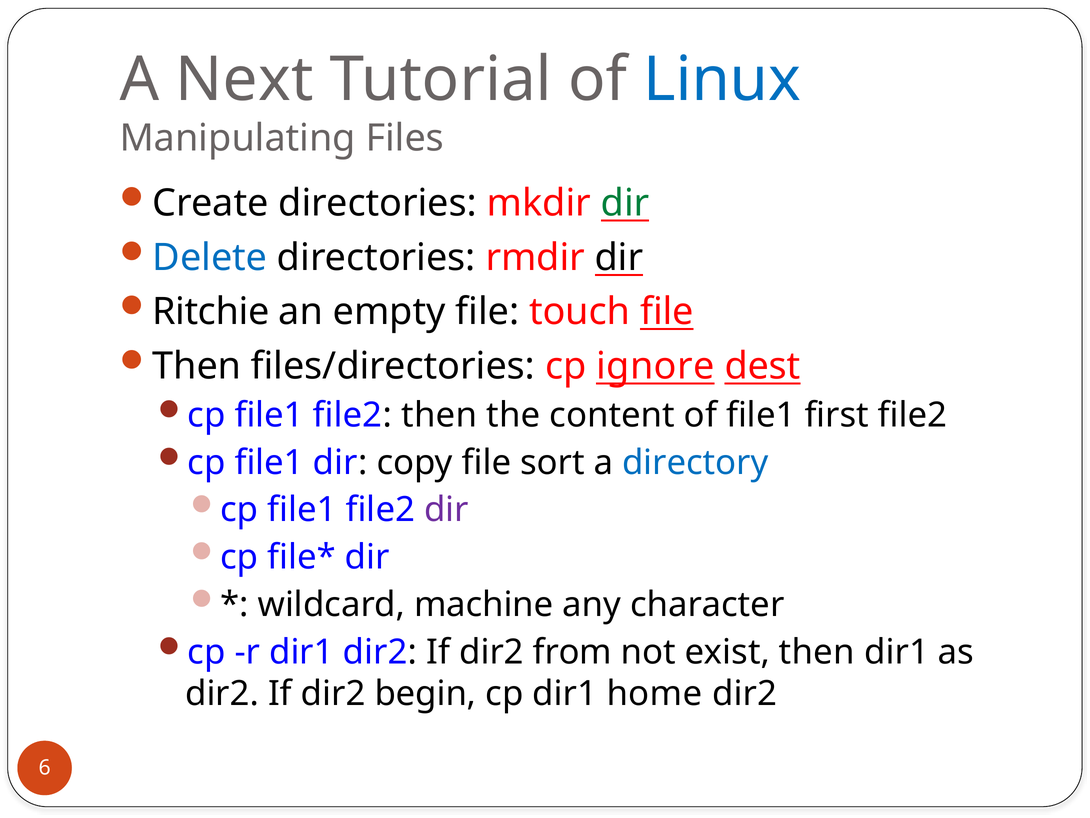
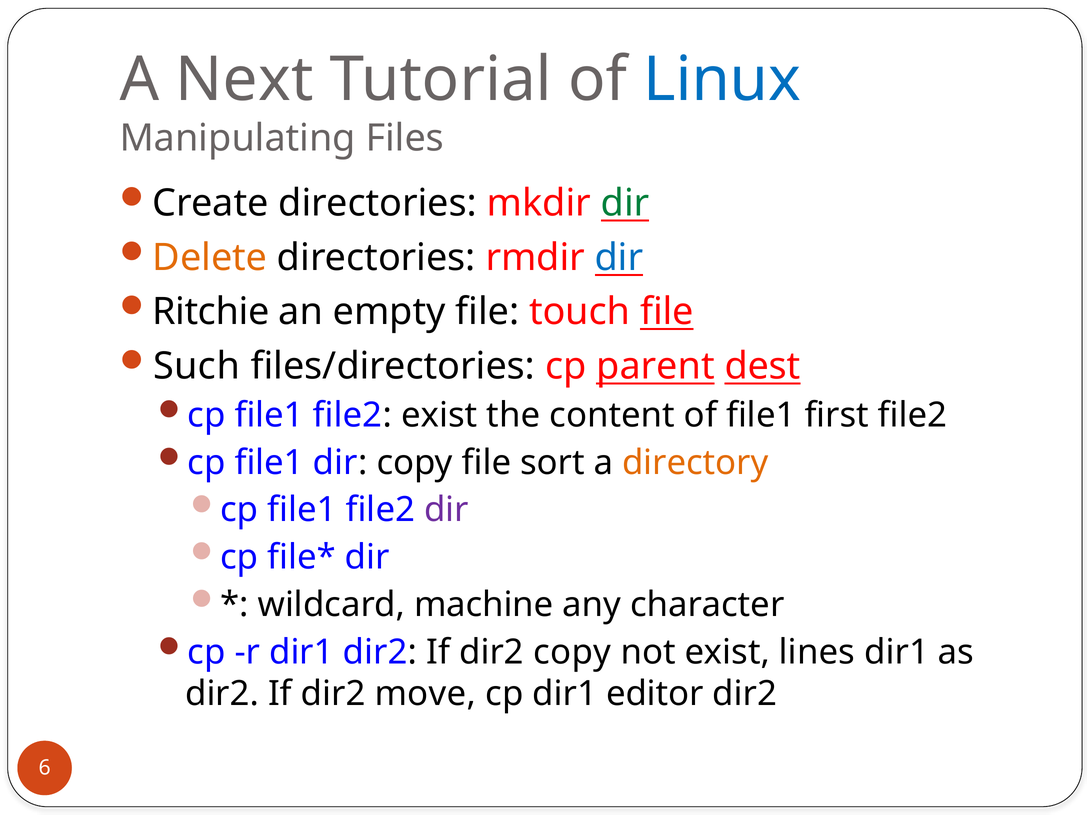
Delete colour: blue -> orange (210, 258)
dir colour: black -> blue (619, 258)
Then: Then -> Such (196, 366)
ignore: ignore -> parent (655, 366)
file2 then: then -> exist (439, 415)
directory colour: blue -> orange (695, 462)
dir2 from: from -> copy (572, 652)
exist then: then -> lines (817, 652)
begin: begin -> move (425, 694)
home: home -> editor (655, 694)
